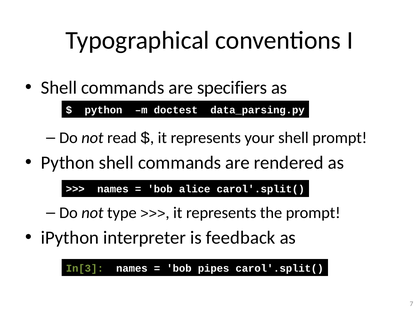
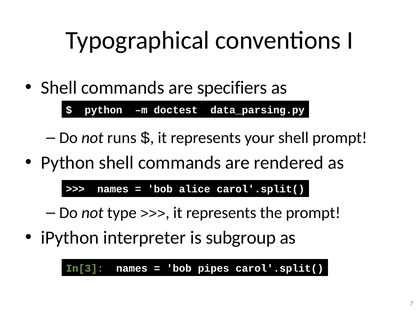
read: read -> runs (122, 138)
feedback: feedback -> subgroup (241, 238)
